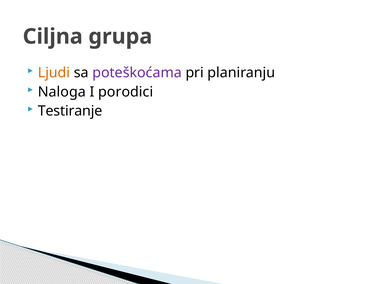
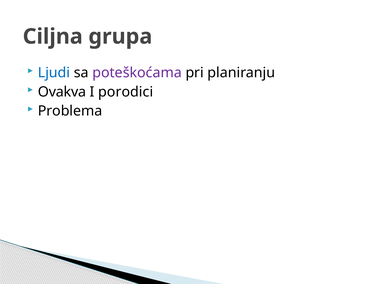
Ljudi colour: orange -> blue (54, 73)
Naloga: Naloga -> Ovakva (62, 92)
Testiranje: Testiranje -> Problema (70, 111)
